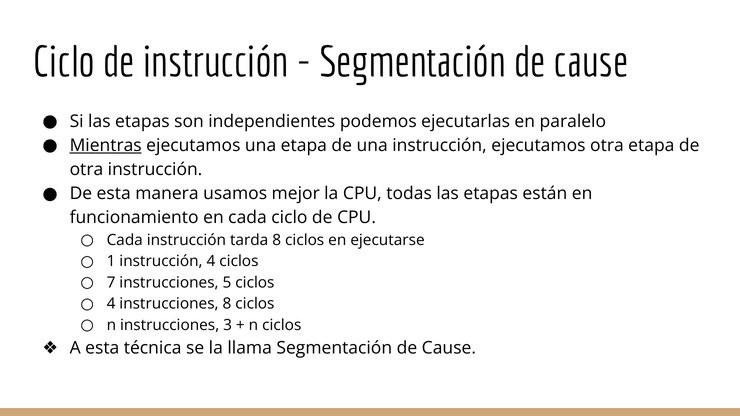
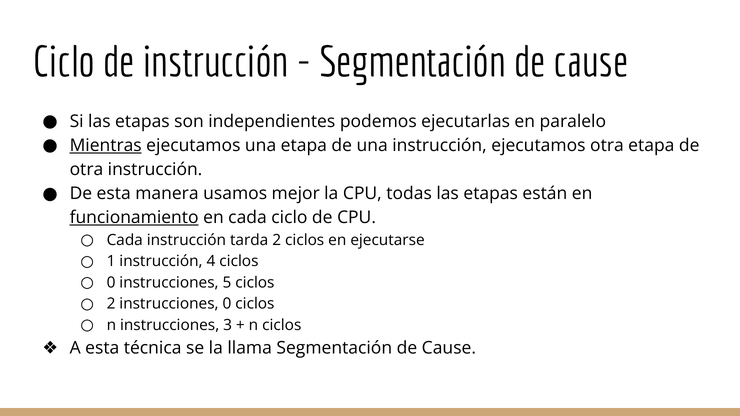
funcionamiento underline: none -> present (134, 218)
tarda 8: 8 -> 2 (277, 240)
7: 7 -> 0 (111, 283)
4: 4 -> 2 (111, 304)
instrucciones 8: 8 -> 0 (227, 304)
